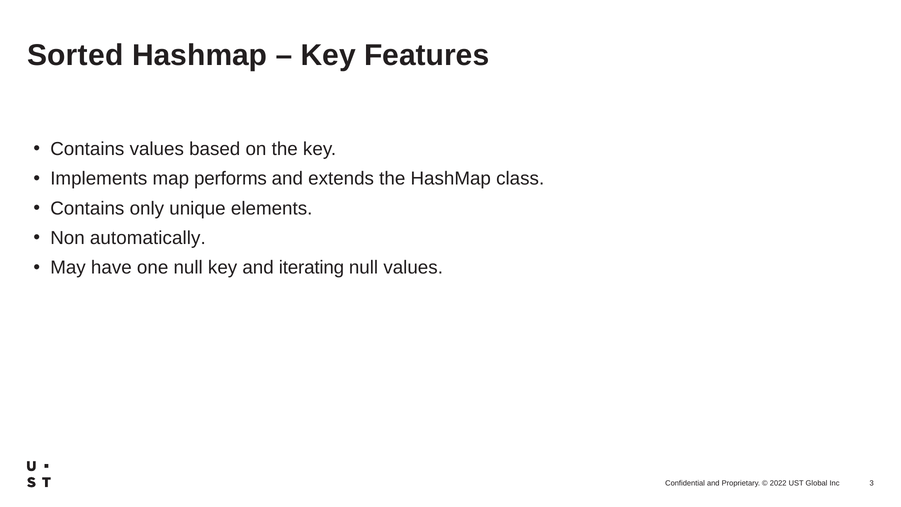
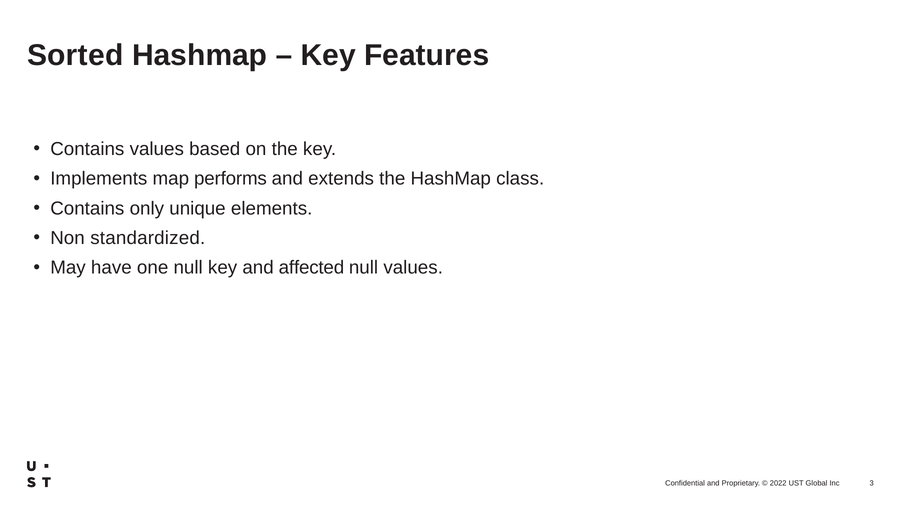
automatically: automatically -> standardized (148, 238)
iterating: iterating -> affected (311, 268)
